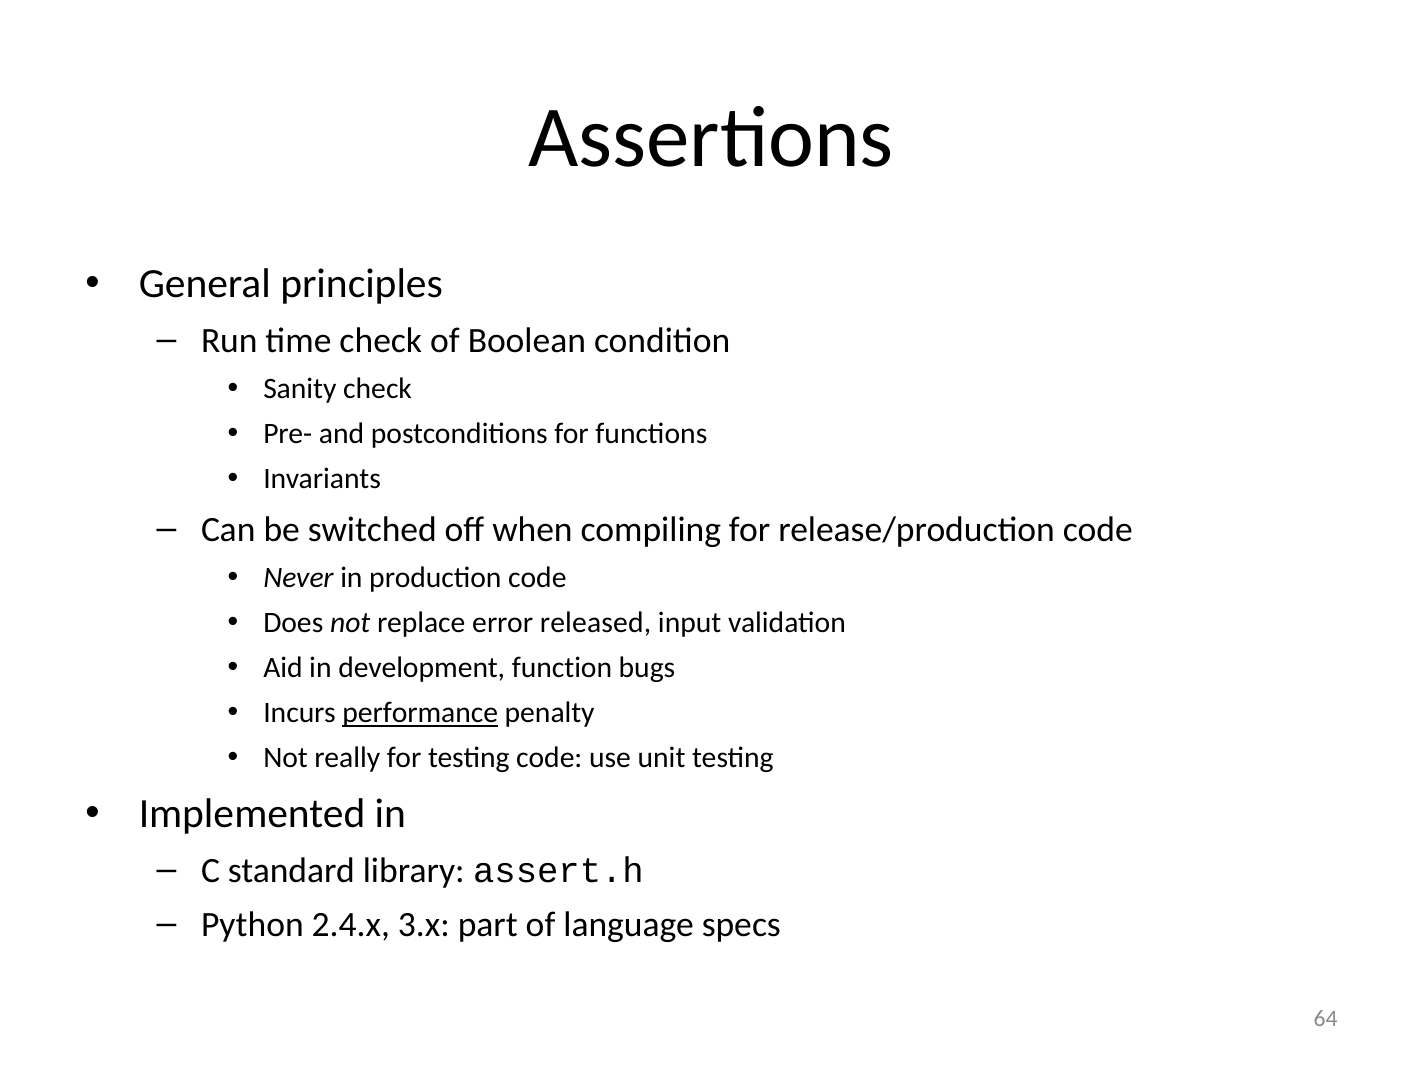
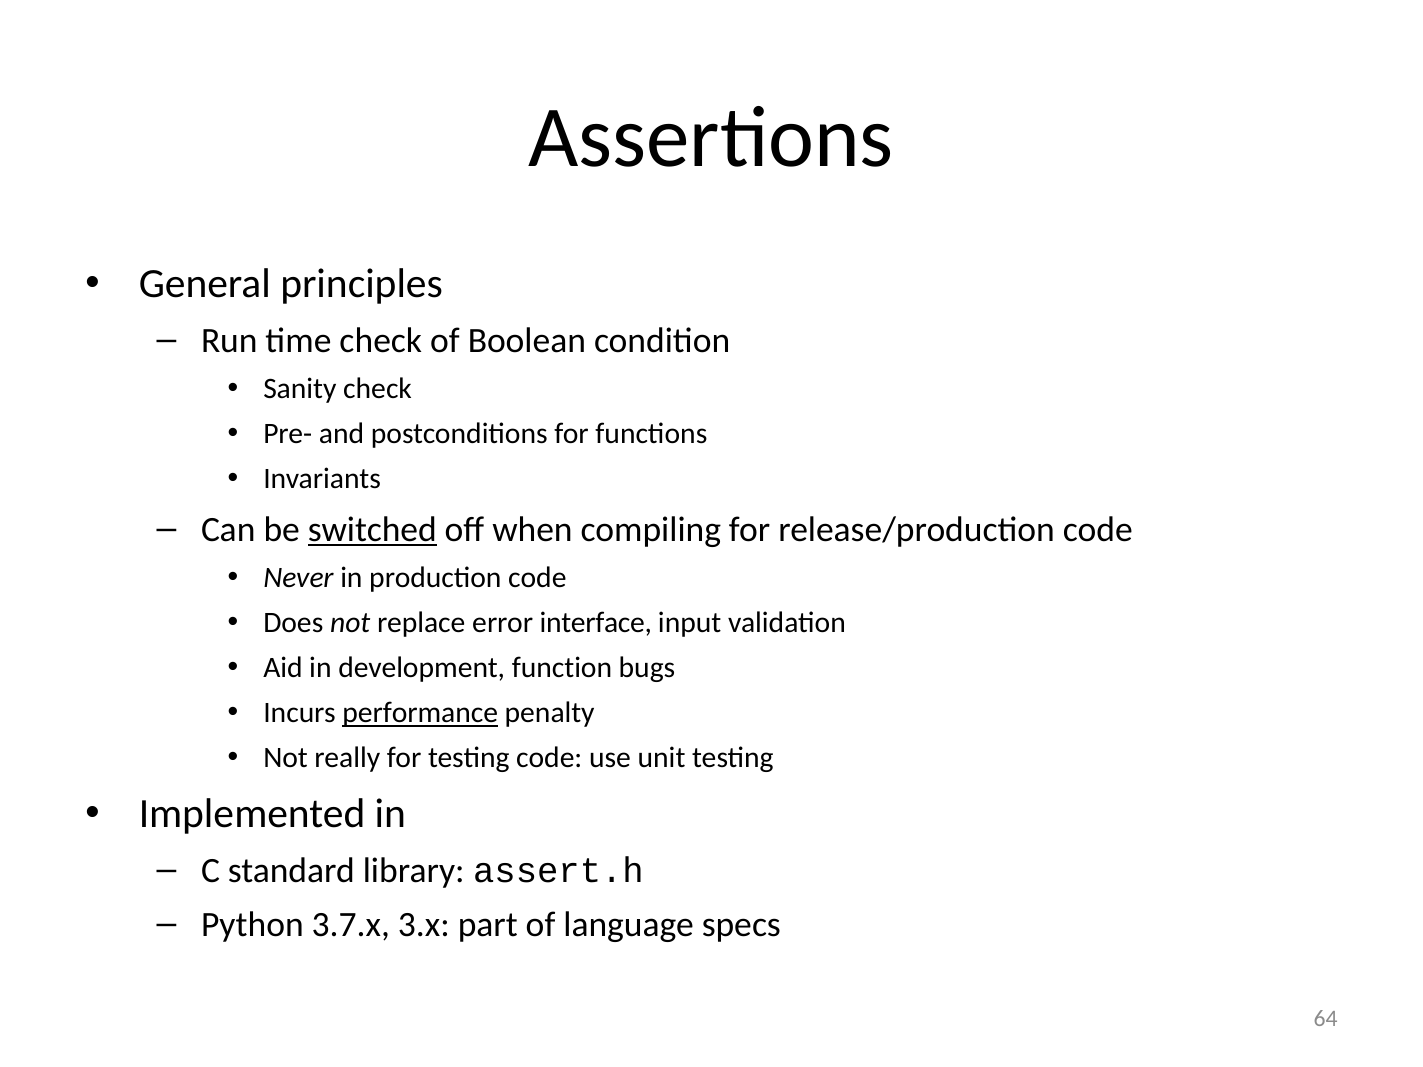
switched underline: none -> present (372, 530)
released: released -> interface (596, 623)
2.4.x: 2.4.x -> 3.7.x (351, 925)
